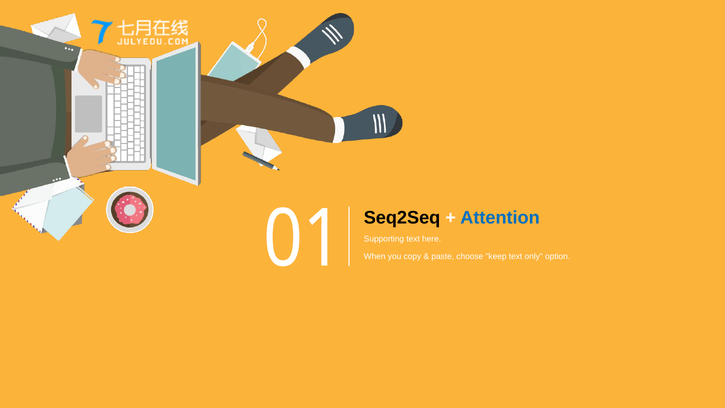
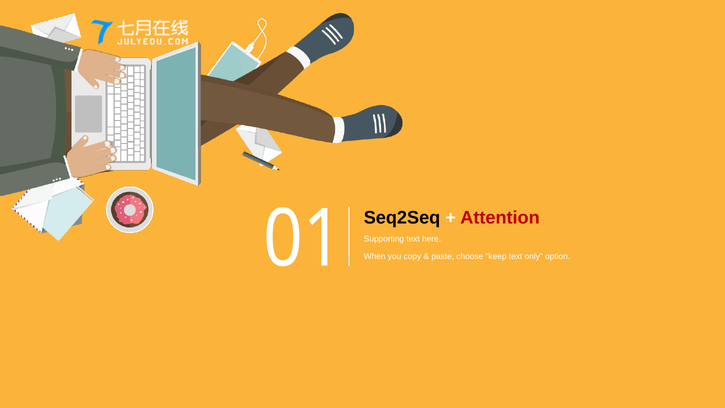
Attention colour: blue -> red (500, 218)
